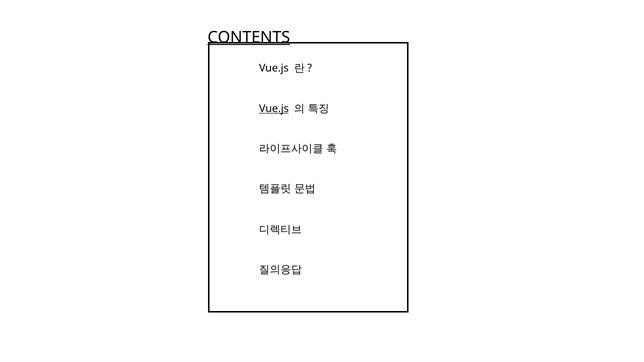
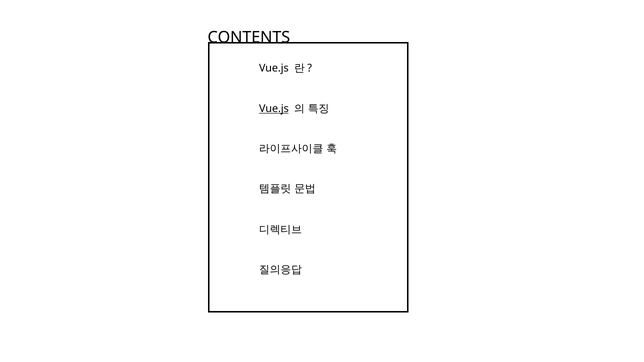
CONTENTS underline: present -> none (249, 38)
